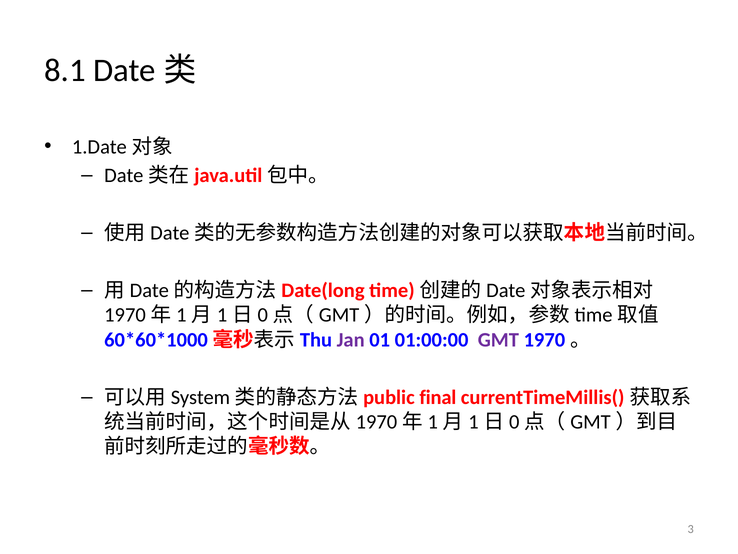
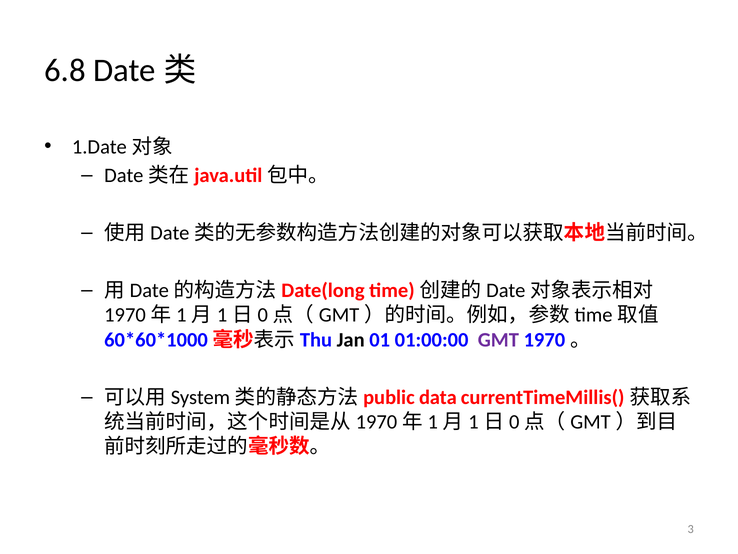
8.1: 8.1 -> 6.8 (65, 71)
Jan colour: purple -> black (351, 340)
final: final -> data (438, 397)
